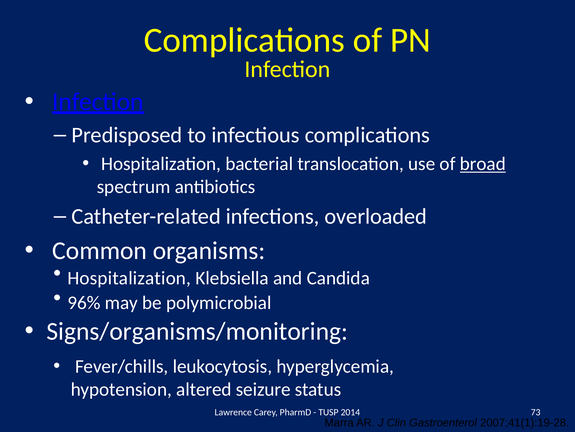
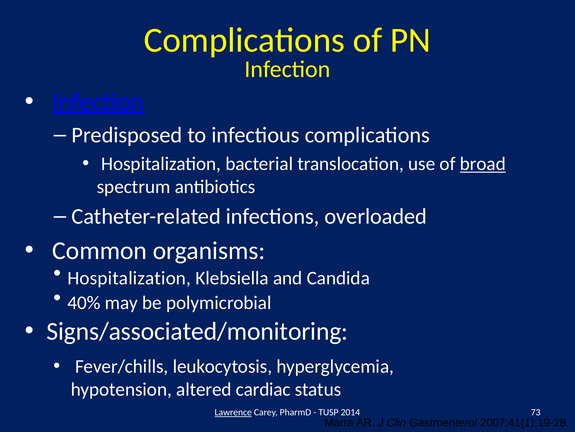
96%: 96% -> 40% (84, 302)
Signs/organisms/monitoring: Signs/organisms/monitoring -> Signs/associated/monitoring (197, 331)
seizure: seizure -> cardiac (263, 389)
Lawrence underline: none -> present (233, 412)
